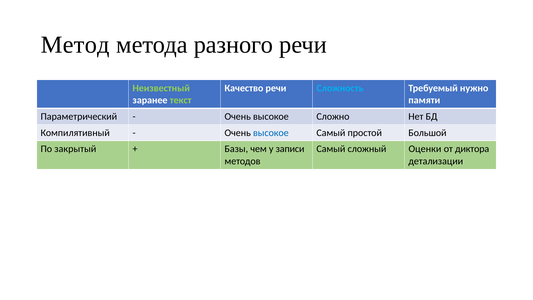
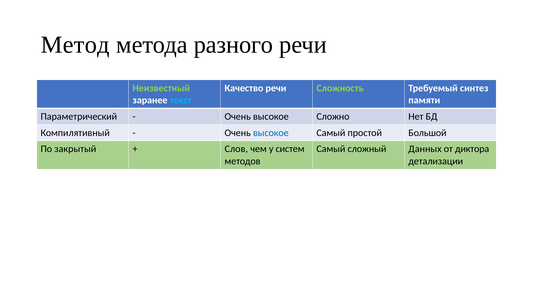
Сложность colour: light blue -> light green (340, 88)
нужно: нужно -> синтез (474, 88)
текст colour: light green -> light blue (181, 100)
Базы: Базы -> Слов (236, 149)
записи: записи -> систем (290, 149)
Оценки: Оценки -> Данных (425, 149)
